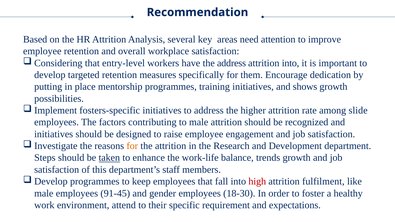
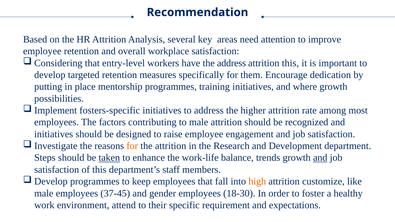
attrition into: into -> this (290, 63)
shows: shows -> where (305, 87)
slide: slide -> most (358, 110)
and underline: none -> present (320, 158)
high colour: red -> orange (257, 182)
fulfilment: fulfilment -> customize (323, 182)
91-45: 91-45 -> 37-45 (115, 193)
